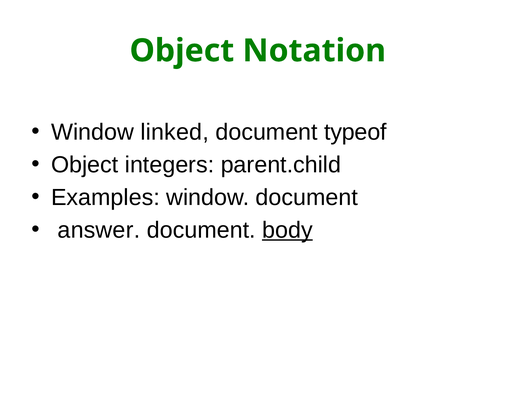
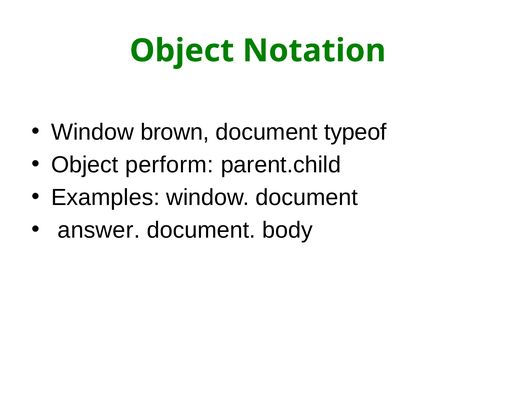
linked: linked -> brown (175, 132)
integers: integers -> perform (169, 165)
body underline: present -> none (287, 230)
